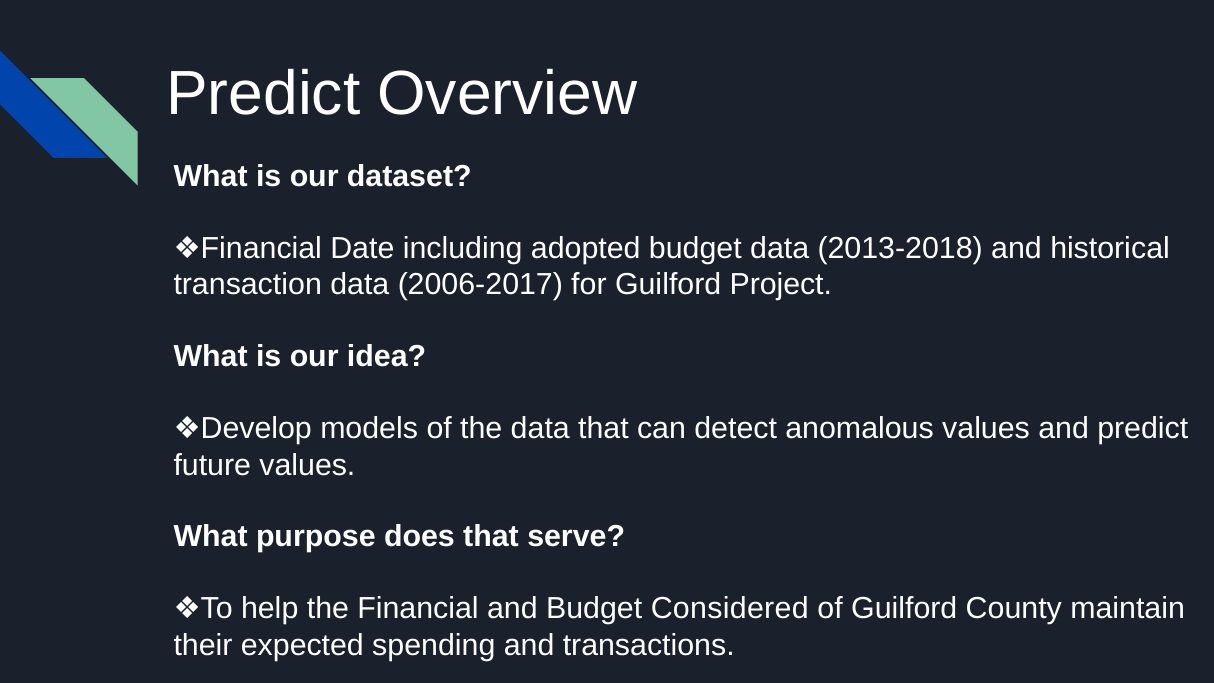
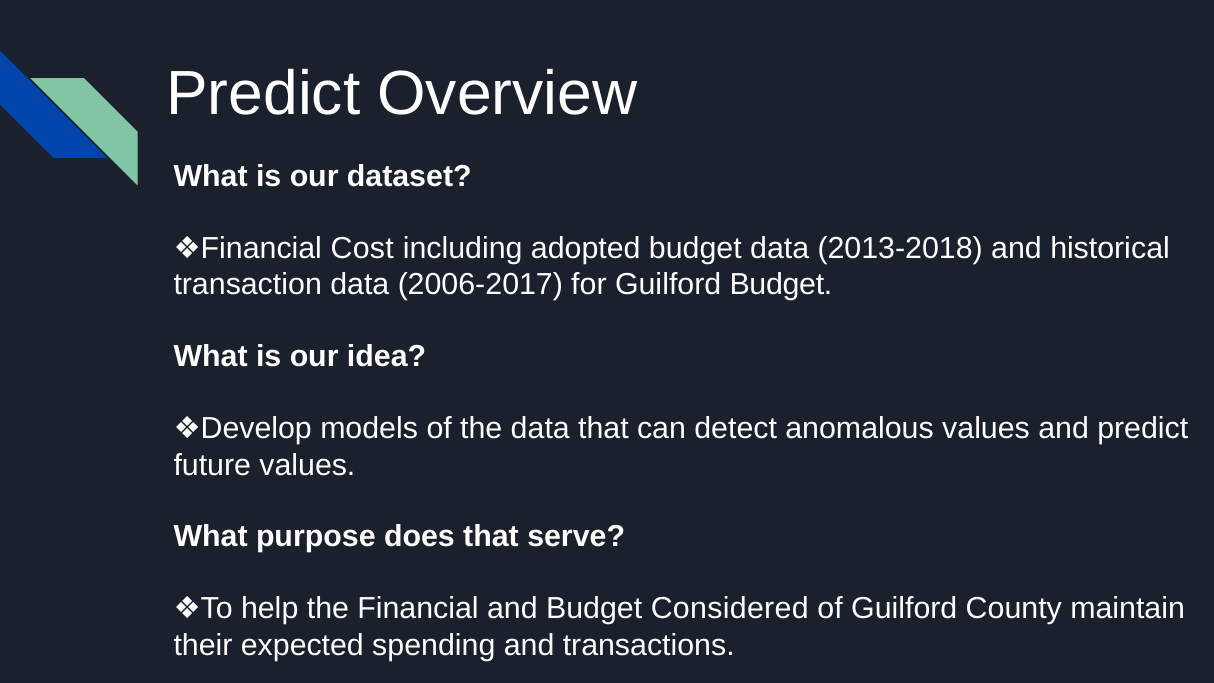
Date: Date -> Cost (362, 248)
Guilford Project: Project -> Budget (781, 285)
